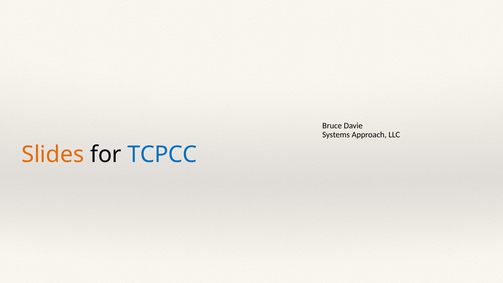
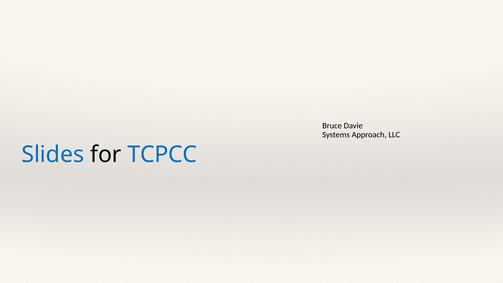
Slides colour: orange -> blue (53, 155)
